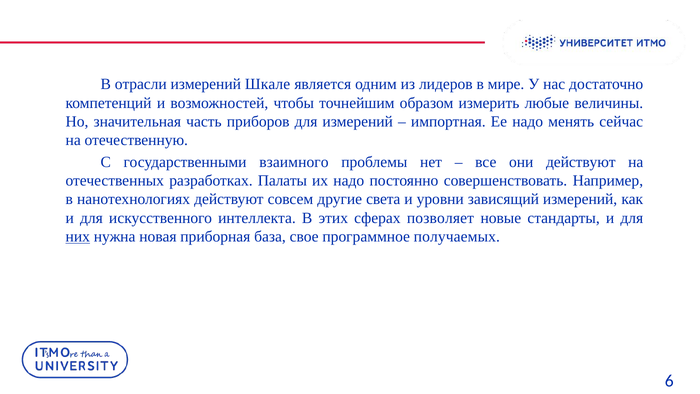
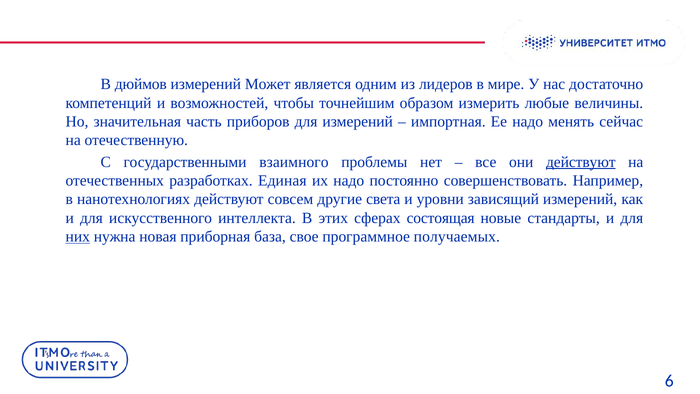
отрасли: отрасли -> дюймов (141, 84)
Шкале: Шкале -> Может (268, 84)
действуют underline: none -> present (581, 162)
Палаты: Палаты -> Единая (282, 181)
позволяет: позволяет -> состоящая (441, 218)
